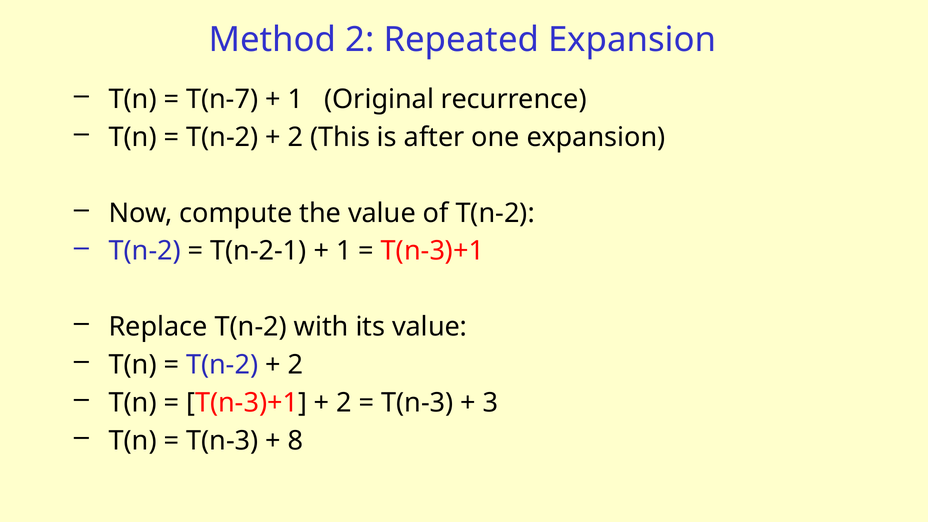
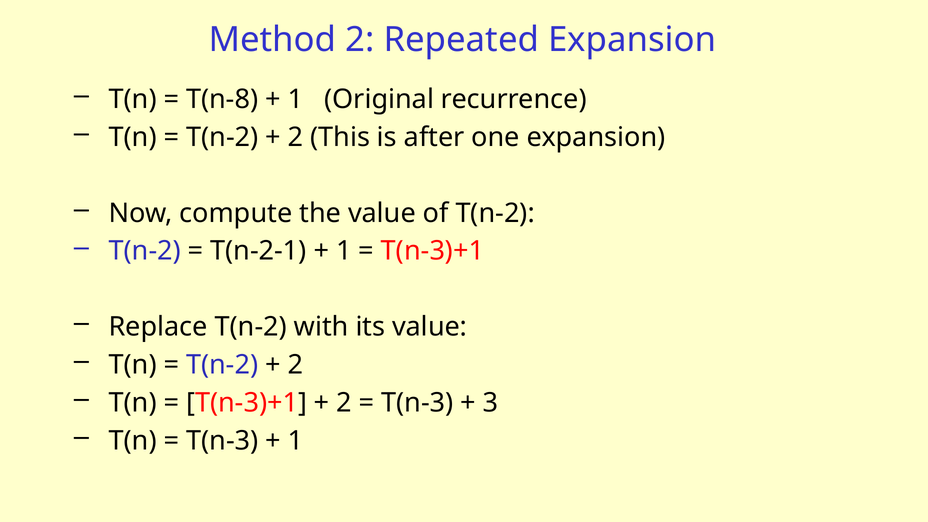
T(n-7: T(n-7 -> T(n-8 (222, 99)
8: 8 -> 1 (295, 441)
